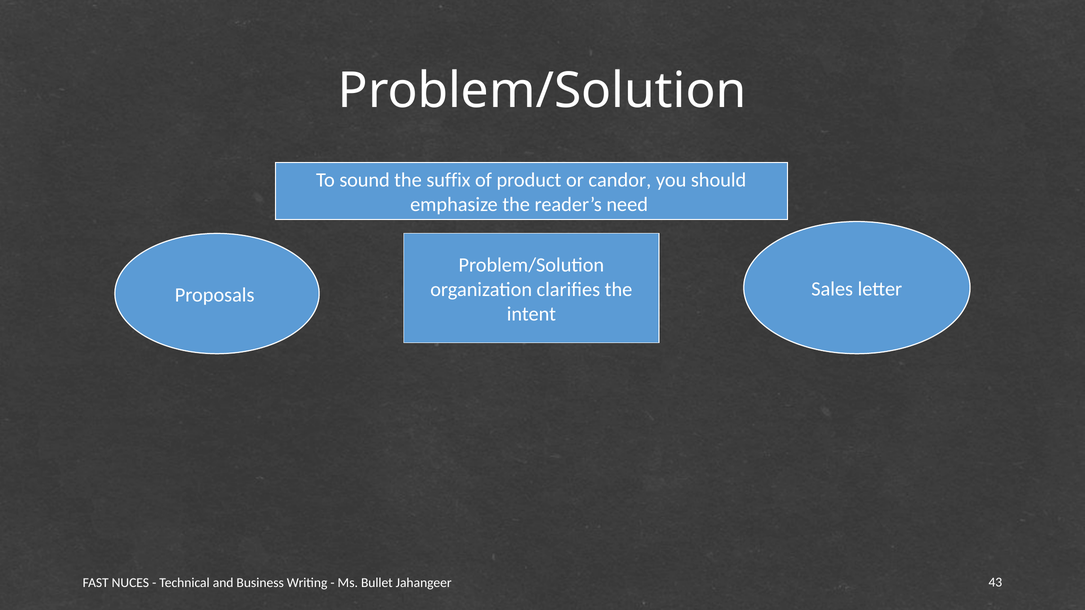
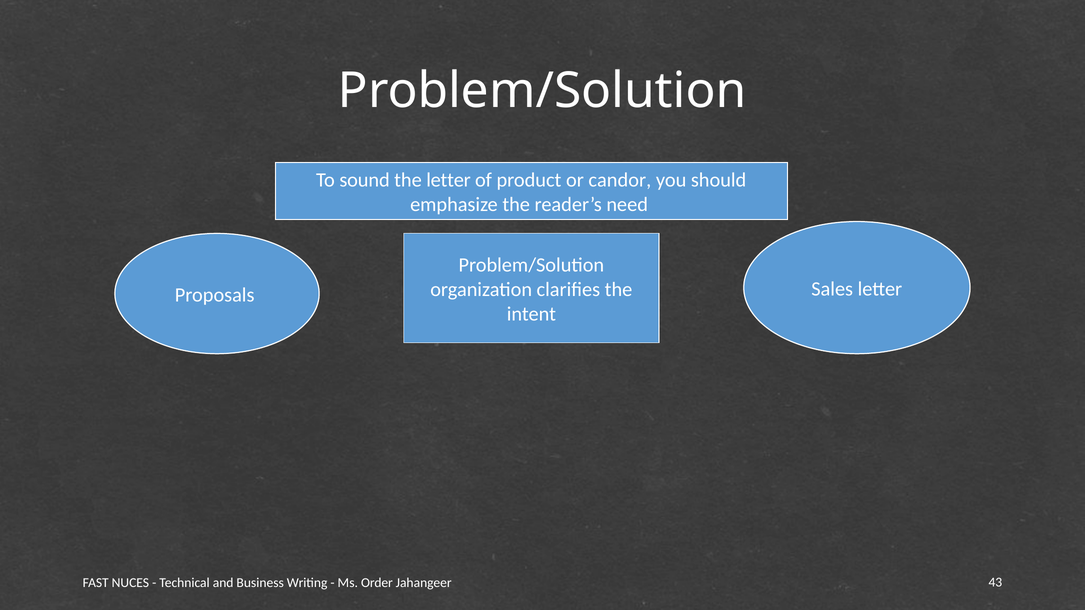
the suffix: suffix -> letter (449, 180)
Bullet: Bullet -> Order (377, 583)
